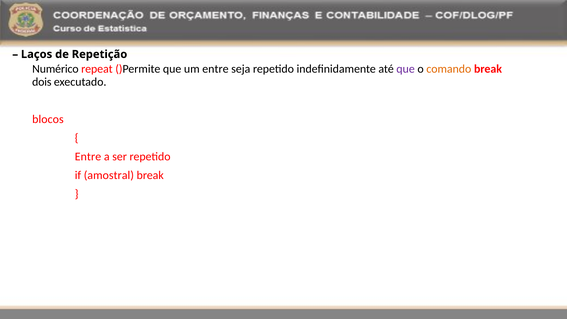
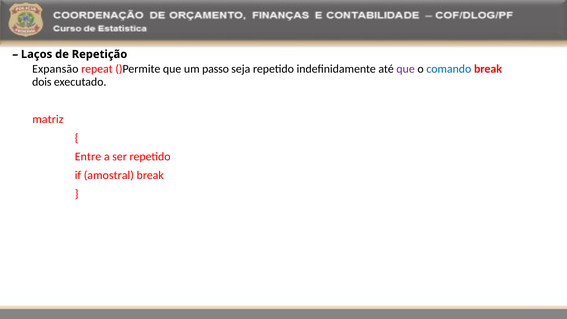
Numérico: Numérico -> Expansão (55, 69)
um entre: entre -> passo (216, 69)
comando colour: orange -> blue (449, 69)
blocos: blocos -> matriz (48, 119)
